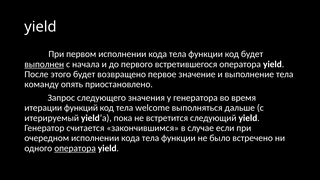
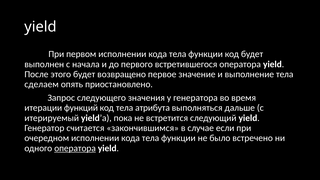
выполнен underline: present -> none (44, 64)
команду: команду -> сделаем (42, 84)
welcome: welcome -> атрибута (153, 108)
